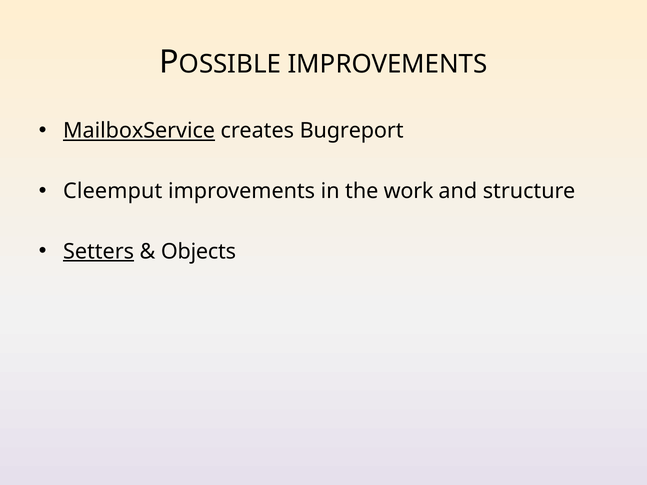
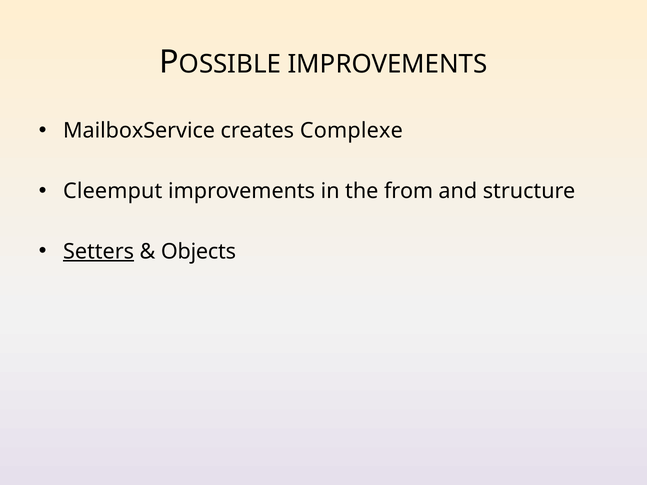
MailboxService underline: present -> none (139, 131)
Bugreport: Bugreport -> Complexe (351, 131)
work: work -> from (409, 191)
